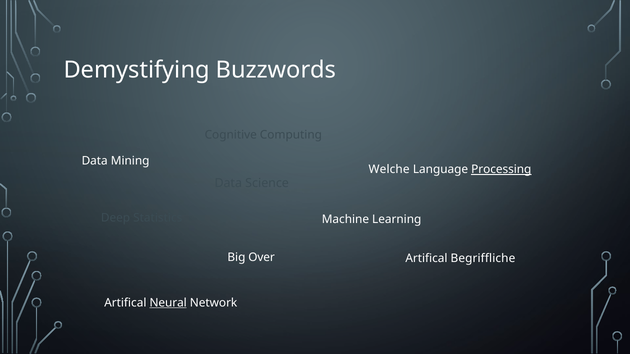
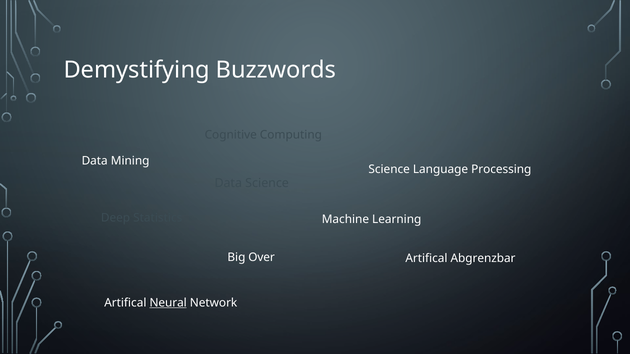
Welche: Welche -> Science (389, 170)
Processing underline: present -> none (501, 170)
Begriffliche: Begriffliche -> Abgrenzbar (483, 259)
